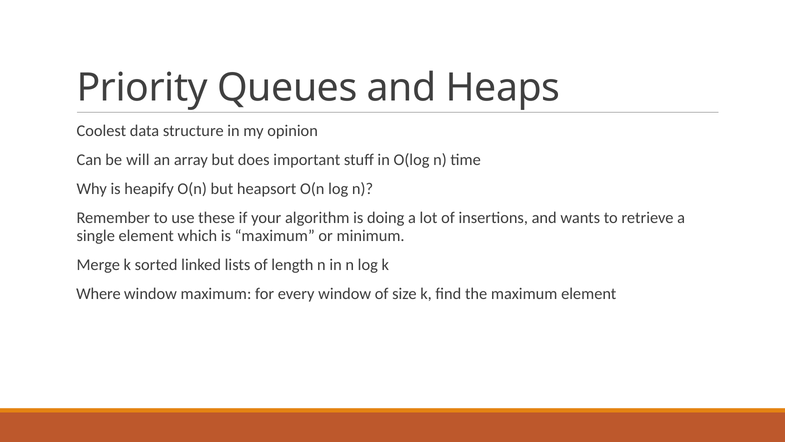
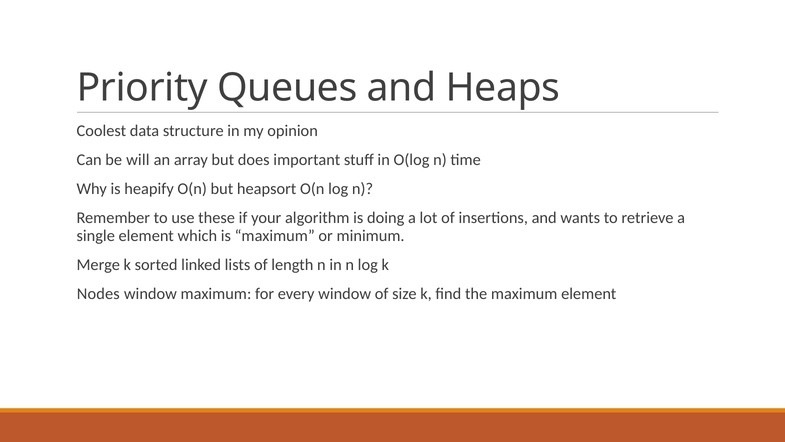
Where: Where -> Nodes (98, 294)
